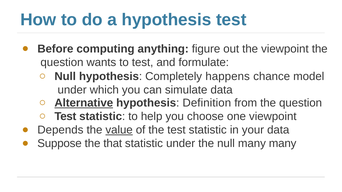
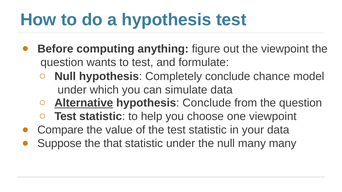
Completely happens: happens -> conclude (228, 77)
hypothesis Definition: Definition -> Conclude (207, 103)
Depends: Depends -> Compare (60, 130)
value underline: present -> none (119, 130)
